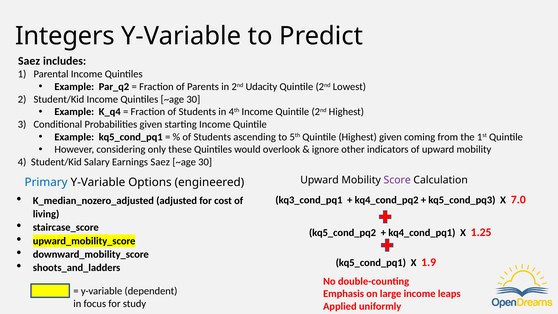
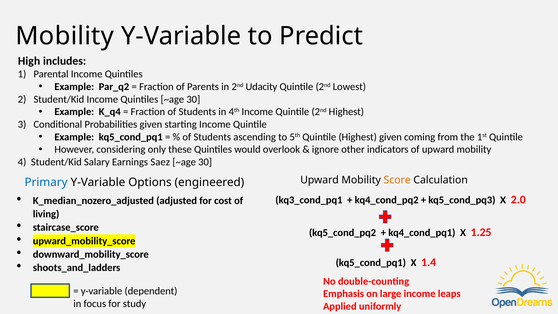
Integers: Integers -> Mobility (65, 36)
Saez: Saez -> High (29, 61)
Score colour: purple -> orange (397, 180)
7.0: 7.0 -> 2.0 (518, 200)
1.9: 1.9 -> 1.4 (429, 262)
